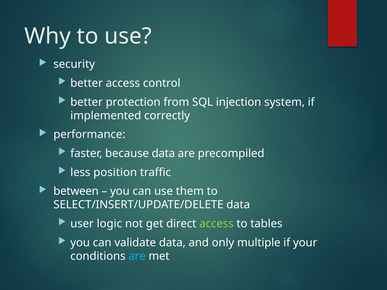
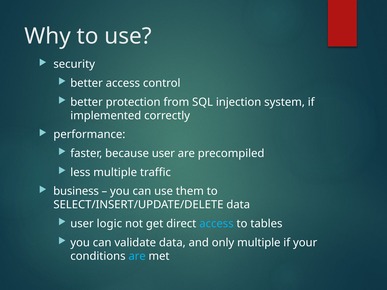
because data: data -> user (163, 154)
less position: position -> multiple (115, 172)
between: between -> business (76, 191)
access colour: light green -> light blue (216, 224)
